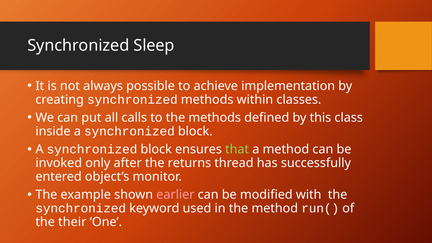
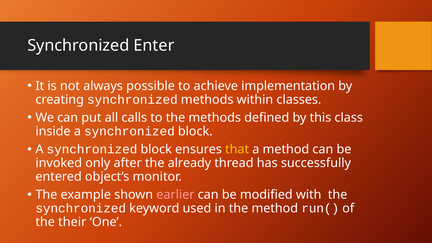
Sleep: Sleep -> Enter (154, 46)
that colour: light green -> yellow (237, 149)
returns: returns -> already (189, 163)
